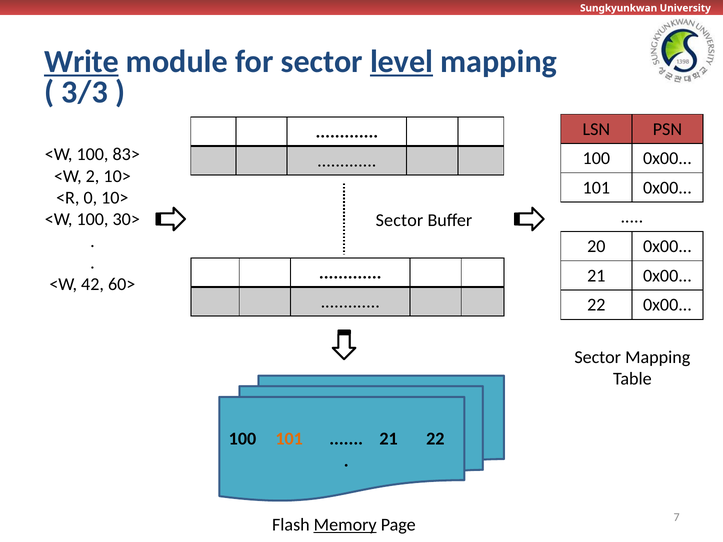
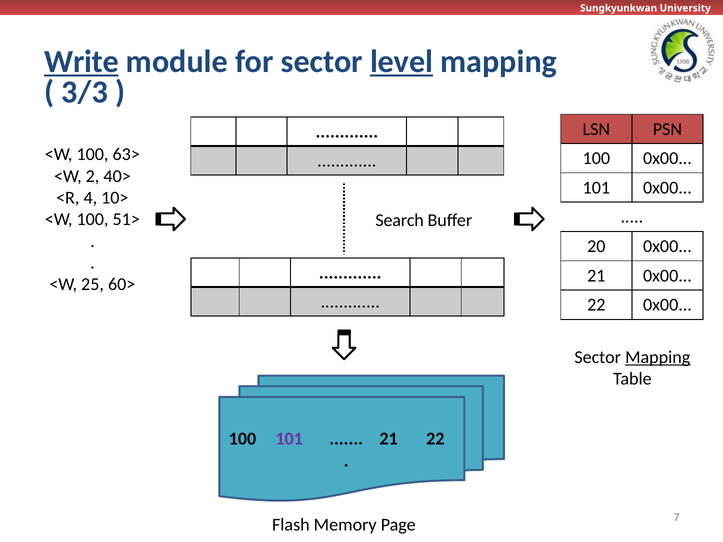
83>: 83> -> 63> (126, 154)
2 10>: 10> -> 40> (117, 176)
0: 0 -> 4 (90, 198)
30>: 30> -> 51> (126, 220)
Sector: Sector -> Search (400, 220)
42: 42 -> 25 (93, 285)
Mapping underline: none -> present (658, 357)
101 colour: orange -> purple (289, 439)
Memory underline: present -> none (345, 525)
